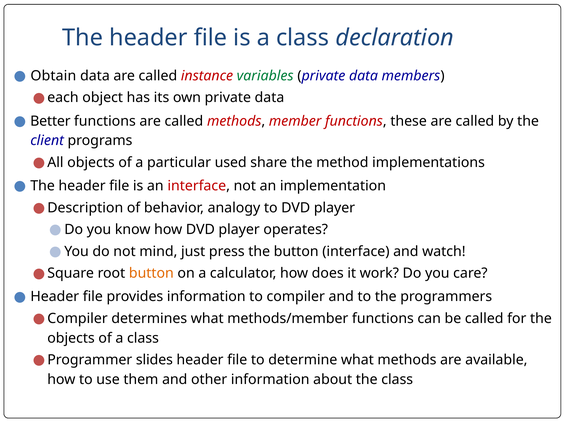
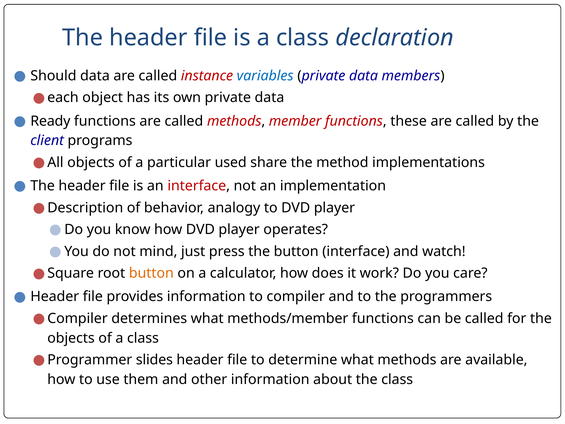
Obtain: Obtain -> Should (53, 76)
variables colour: green -> blue (265, 76)
Better: Better -> Ready (50, 121)
